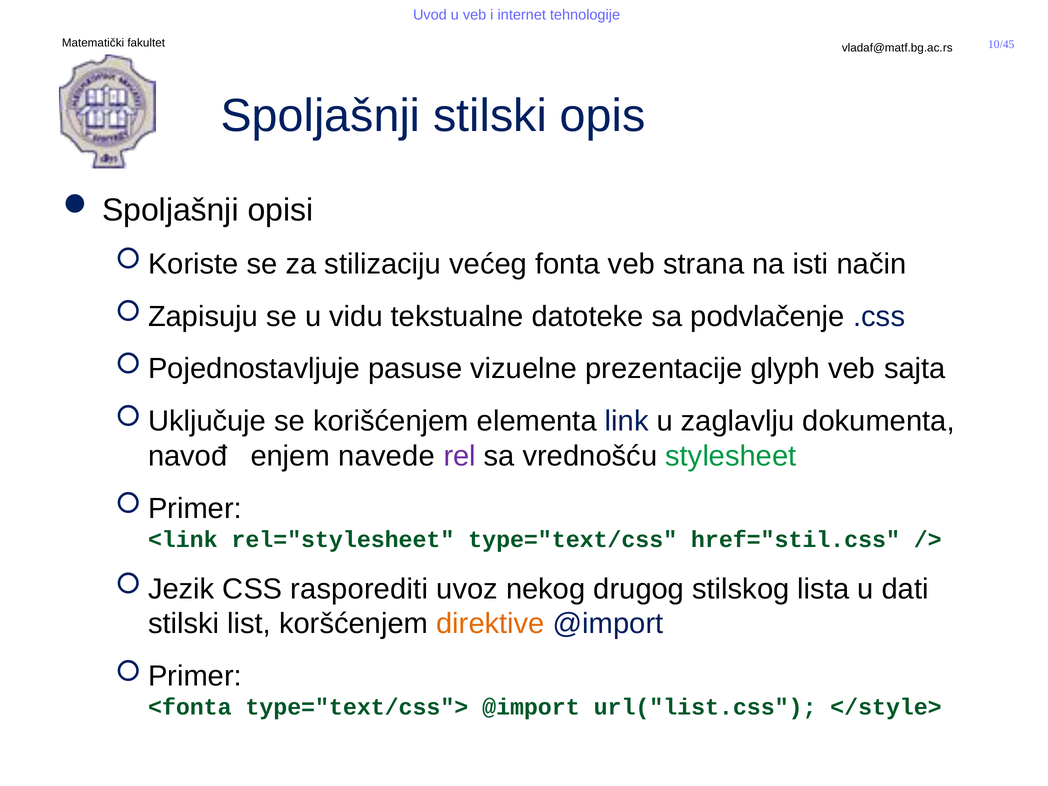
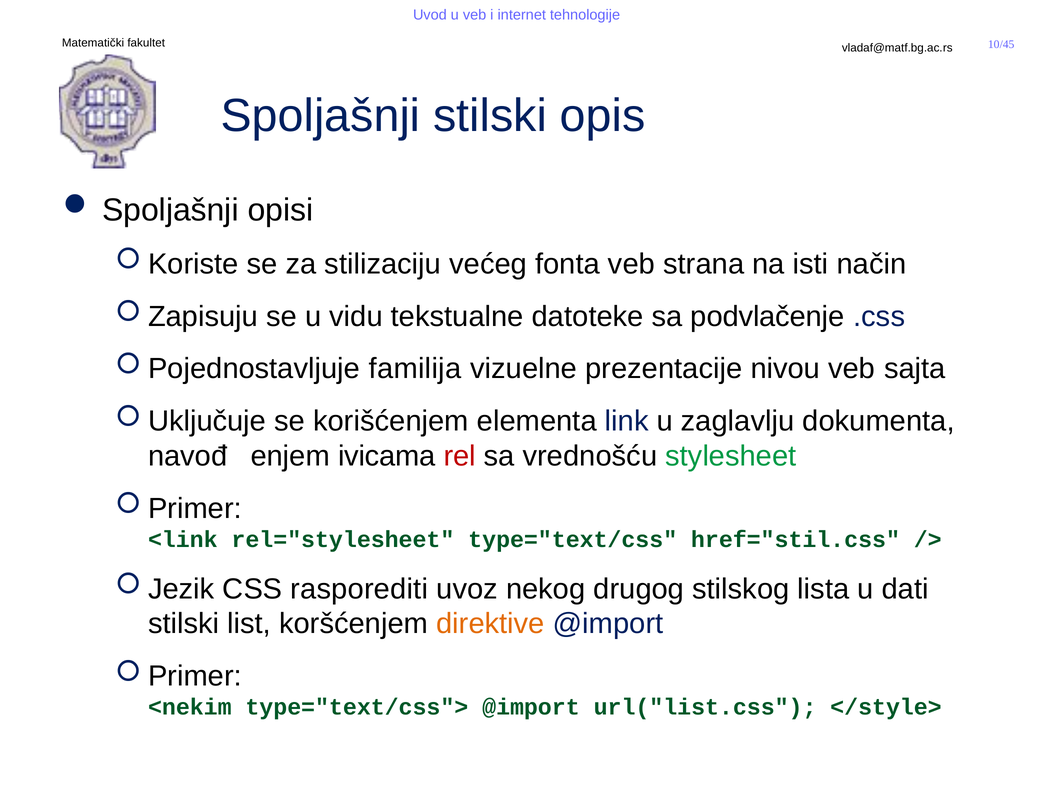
pasuse: pasuse -> familija (415, 369)
glyph: glyph -> nivou (785, 369)
navede: navede -> ivicama (387, 456)
rel colour: purple -> red (460, 456)
<fonta: <fonta -> <nekim (190, 707)
